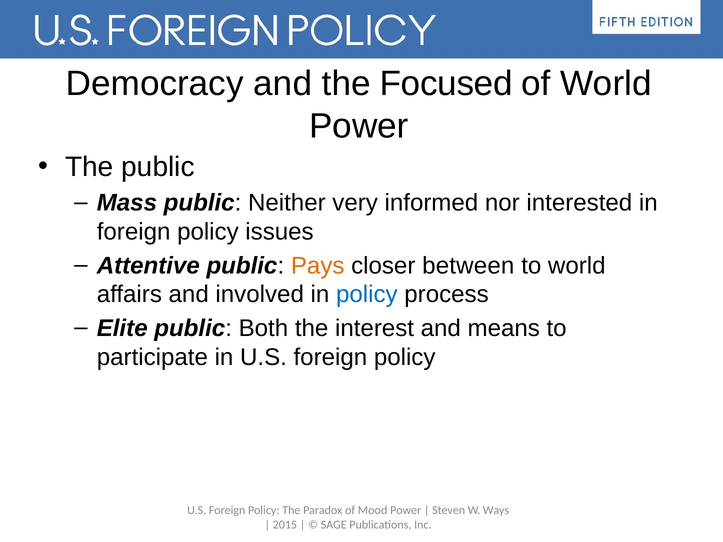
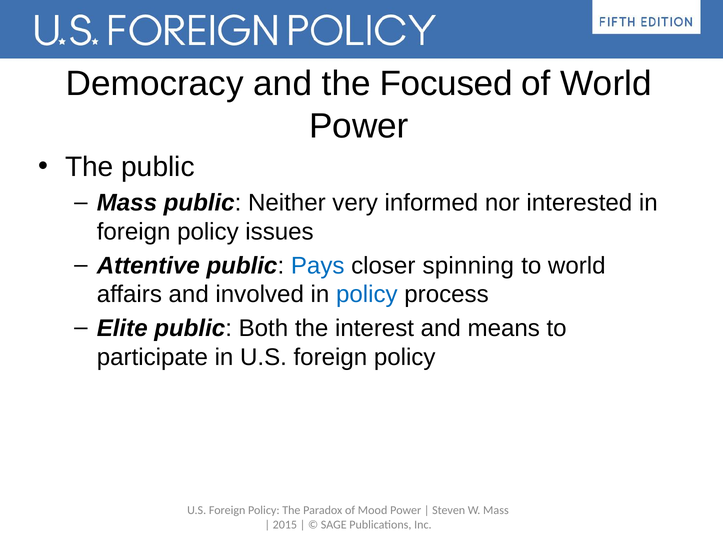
Pays colour: orange -> blue (318, 266)
between: between -> spinning (468, 266)
W Ways: Ways -> Mass (496, 511)
